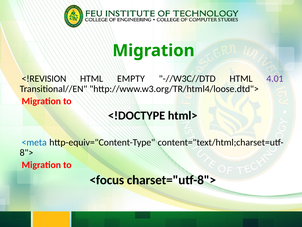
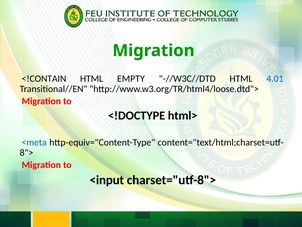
<!REVISION: <!REVISION -> <!CONTAIN (44, 78)
4.01 colour: purple -> blue (275, 78)
<focus: <focus -> <input (107, 180)
